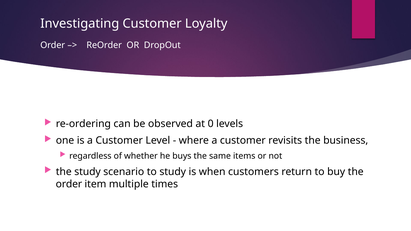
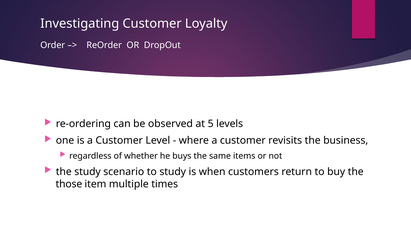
0: 0 -> 5 (211, 124)
order: order -> those (69, 184)
